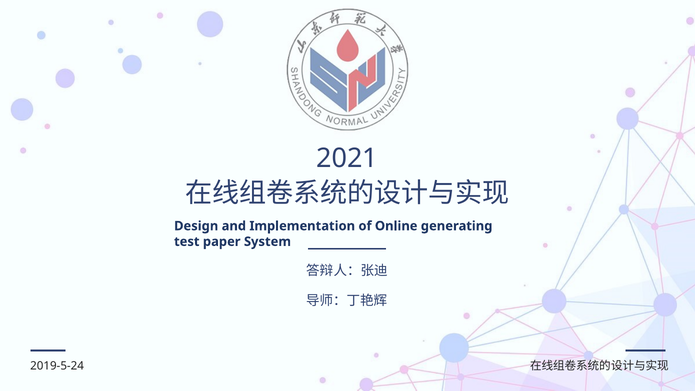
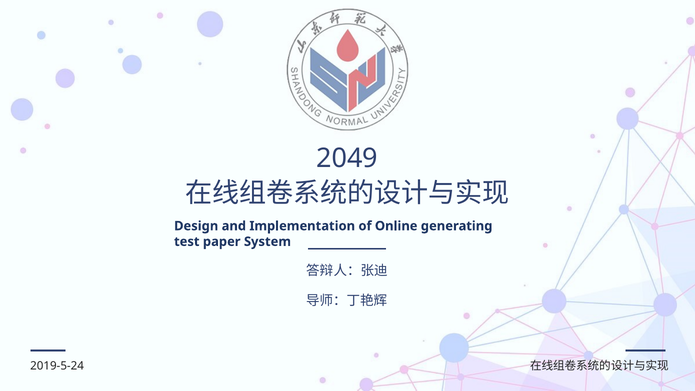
2021: 2021 -> 2049 (347, 158)
